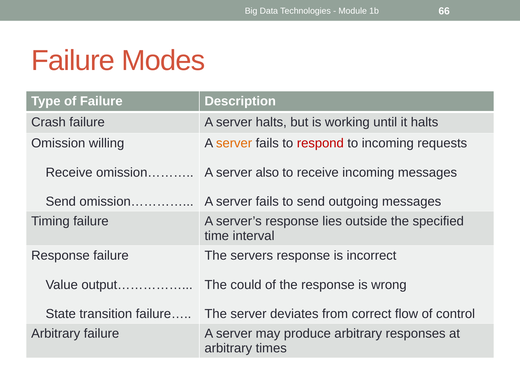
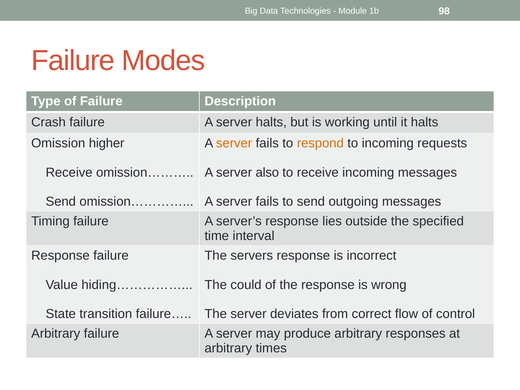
66: 66 -> 98 (444, 11)
willing: willing -> higher (107, 143)
respond colour: red -> orange (320, 143)
output……………: output…………… -> hiding…………… (137, 285)
